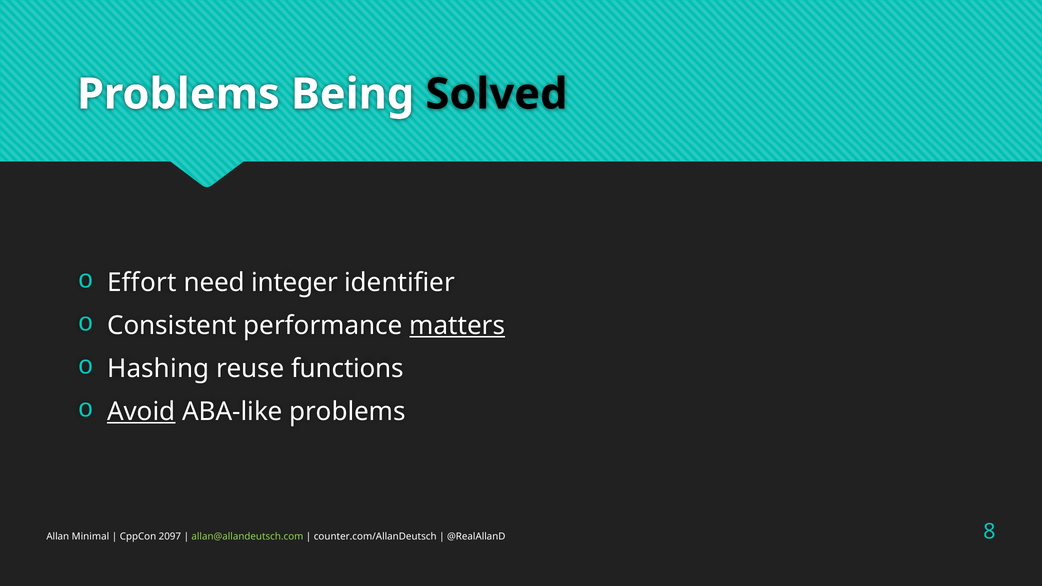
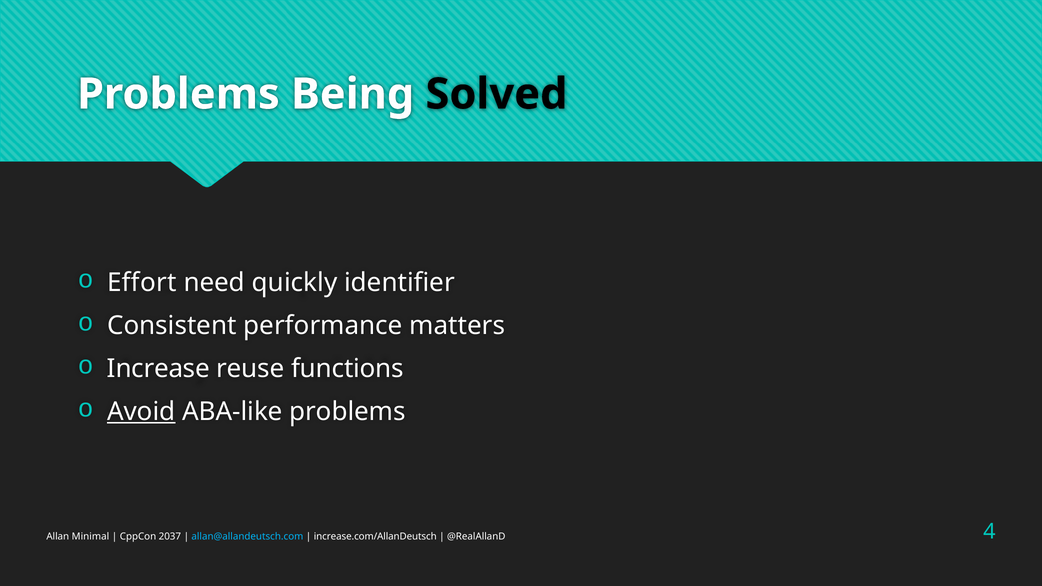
integer: integer -> quickly (295, 283)
matters underline: present -> none (457, 326)
Hashing: Hashing -> Increase (158, 369)
2097: 2097 -> 2037 (170, 537)
allan@allandeutsch.com colour: light green -> light blue (247, 537)
counter.com/AllanDeutsch: counter.com/AllanDeutsch -> increase.com/AllanDeutsch (375, 537)
8: 8 -> 4 (989, 531)
